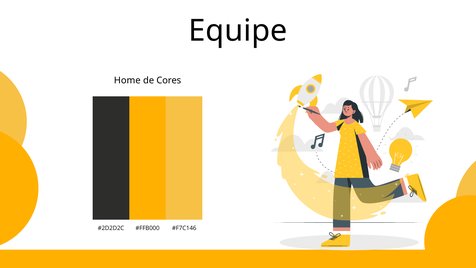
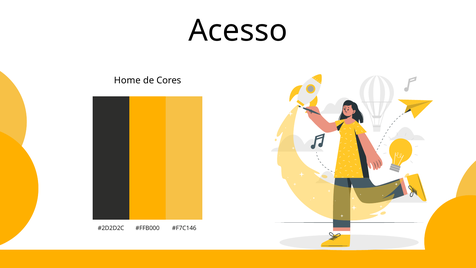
Equipe: Equipe -> Acesso (238, 31)
